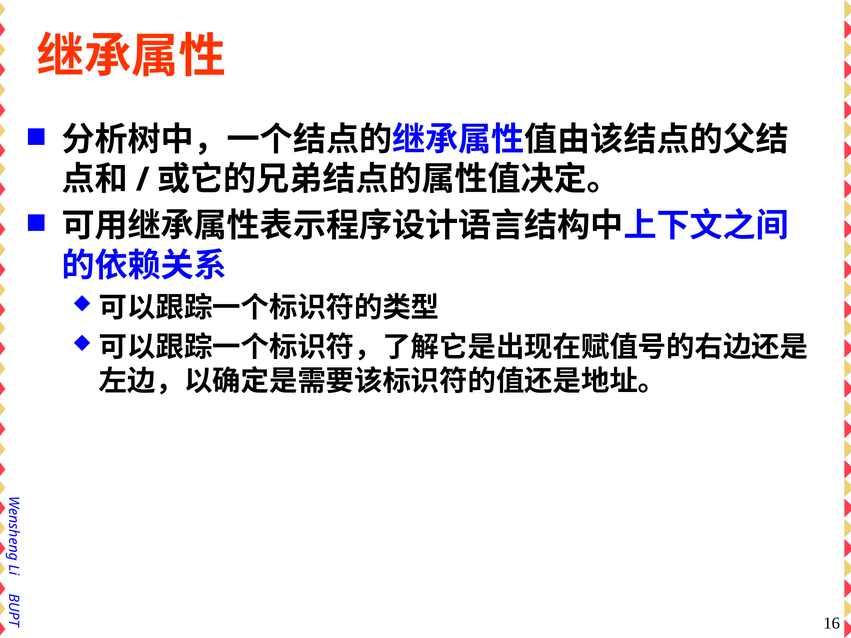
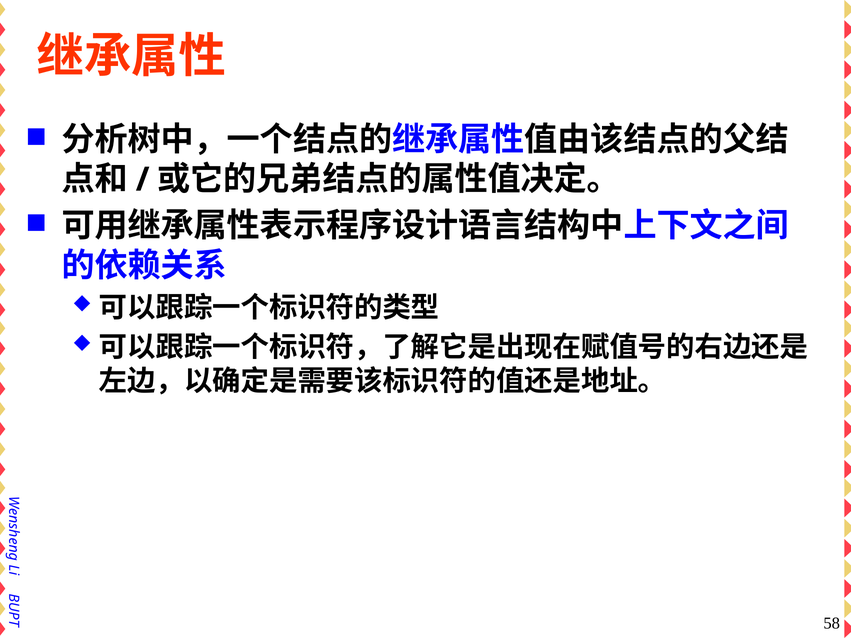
16: 16 -> 58 (832, 623)
